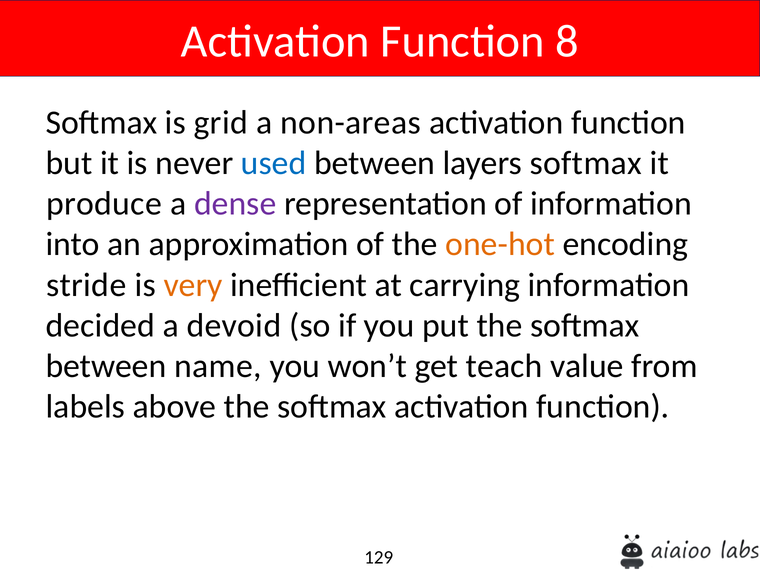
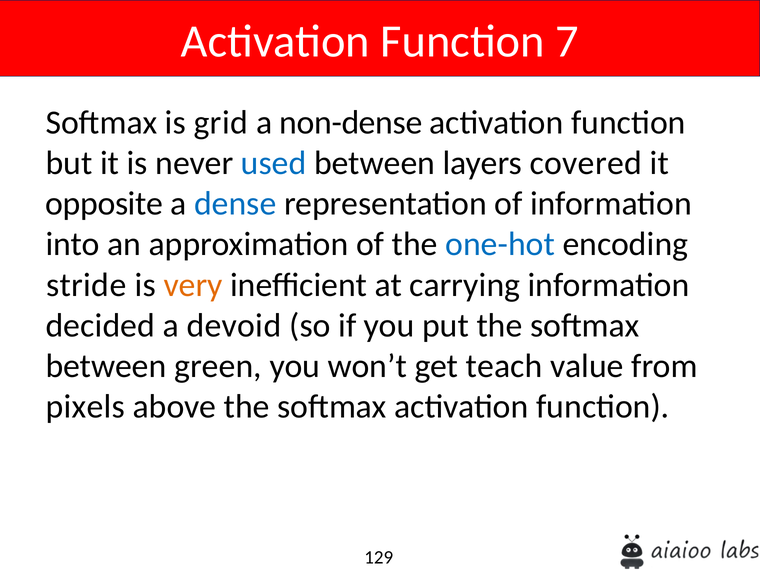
8: 8 -> 7 (567, 41)
non-areas: non-areas -> non-dense (351, 123)
layers softmax: softmax -> covered (586, 163)
produce: produce -> opposite (104, 204)
dense colour: purple -> blue (235, 204)
one-hot colour: orange -> blue (500, 244)
name: name -> green (218, 366)
labels: labels -> pixels (85, 407)
